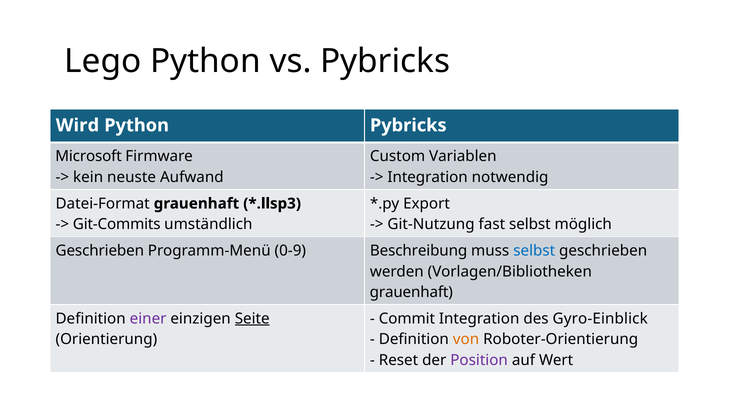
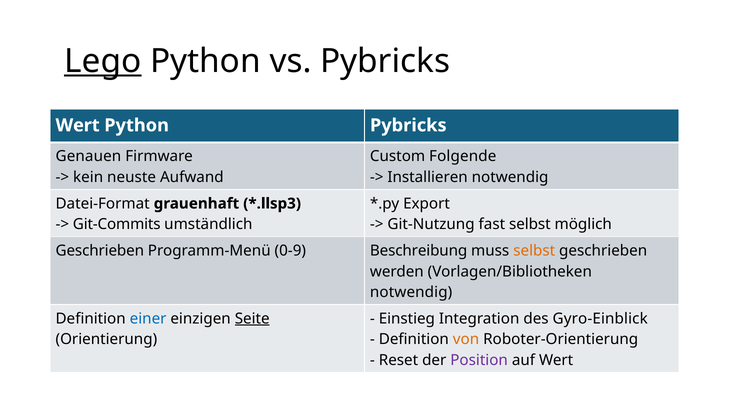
Lego underline: none -> present (103, 61)
Wird: Wird -> Wert (78, 125)
Microsoft: Microsoft -> Genauen (88, 156)
Variablen: Variablen -> Folgende (463, 156)
Integration: Integration -> Installieren (428, 177)
selbst colour: blue -> orange (534, 251)
grauenhaft: grauenhaft -> notwendig (411, 292)
einer colour: purple -> blue (148, 319)
Commit: Commit -> Einstieg (407, 319)
